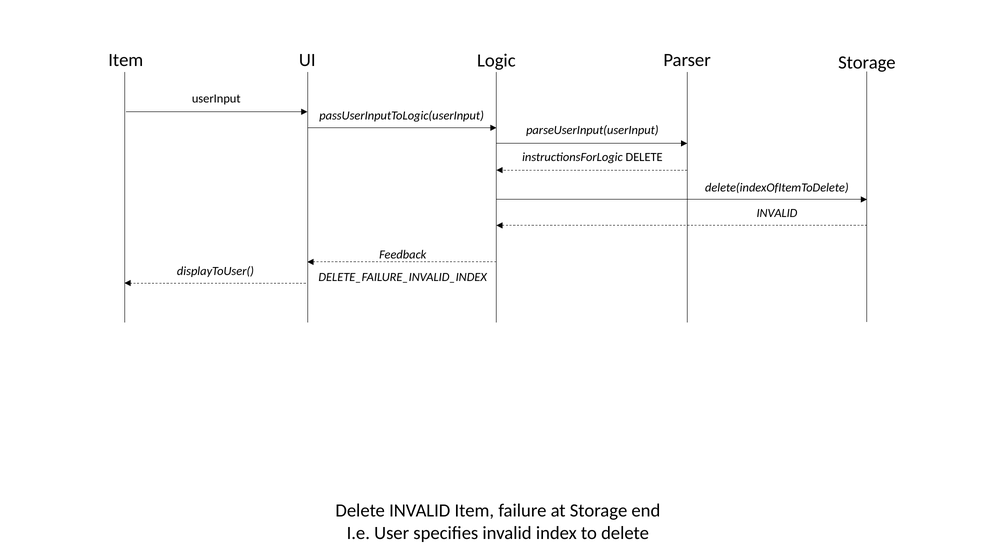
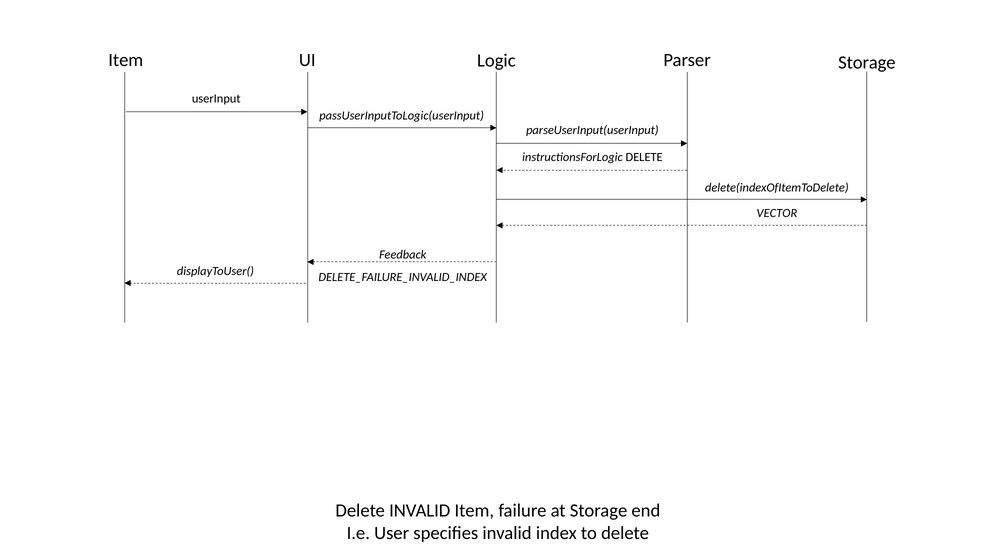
INVALID: INVALID -> VECTOR (777, 213)
